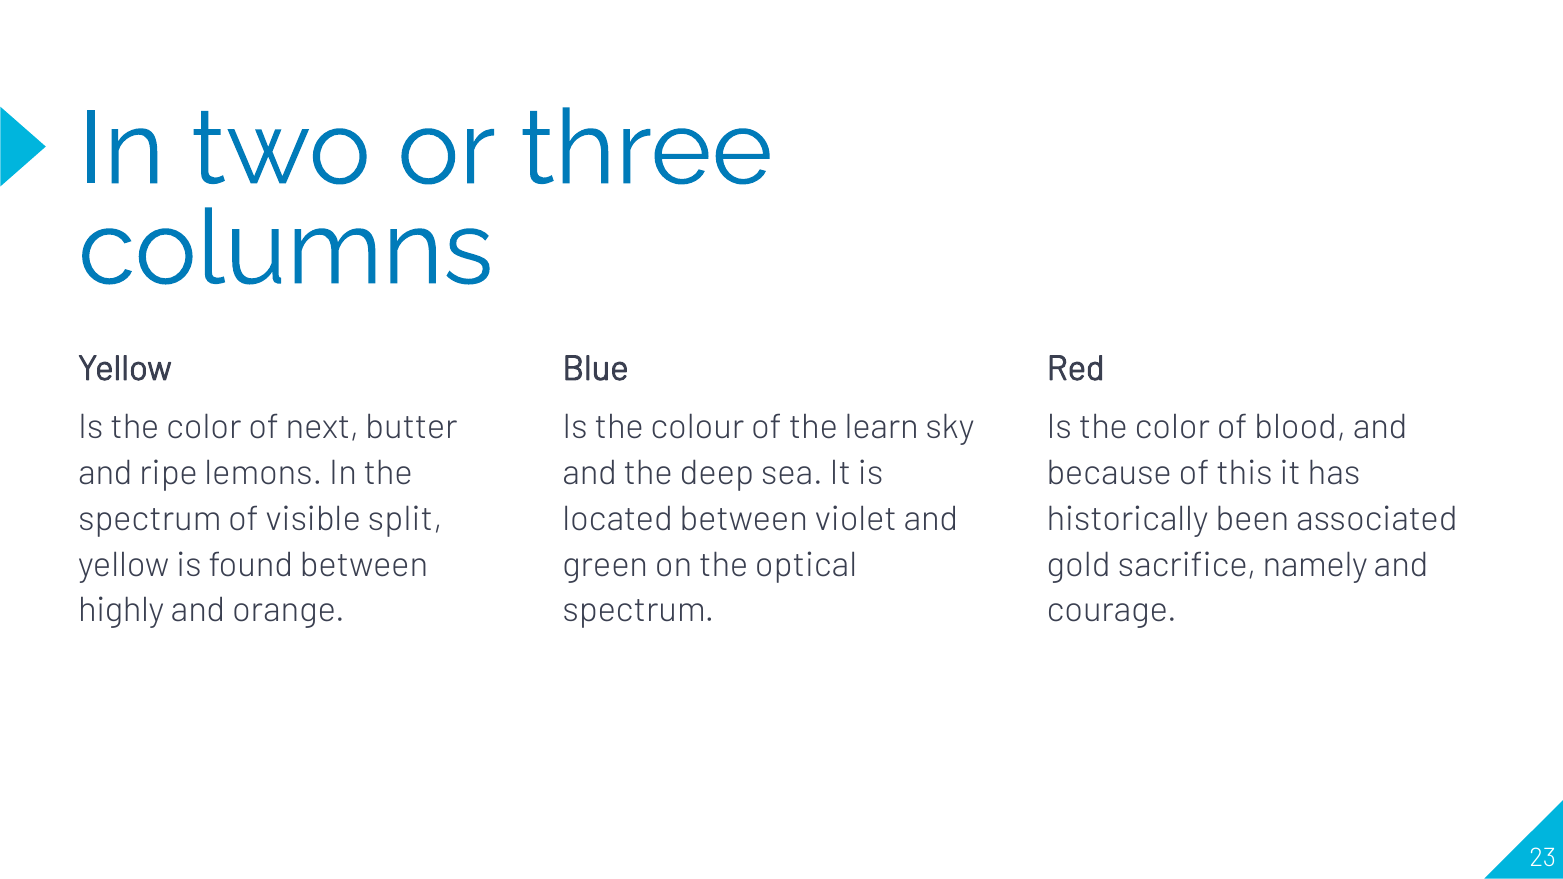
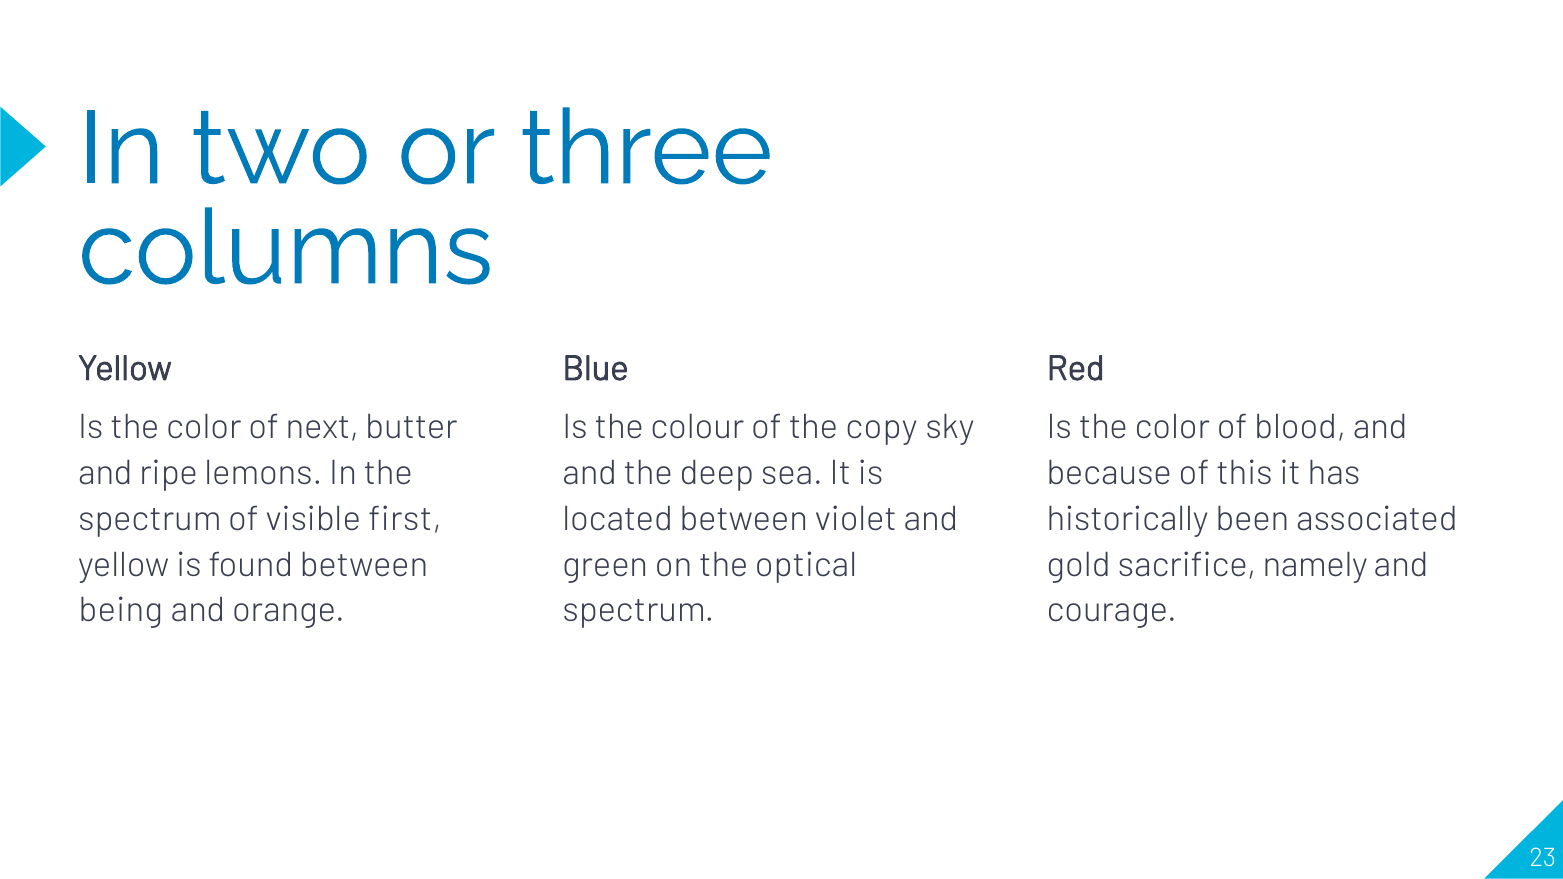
learn: learn -> copy (881, 427)
split: split -> first (405, 519)
highly: highly -> being (121, 610)
